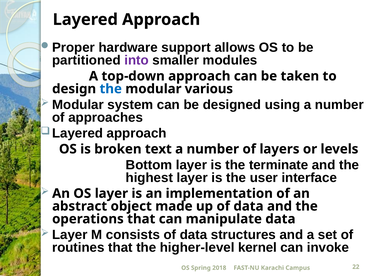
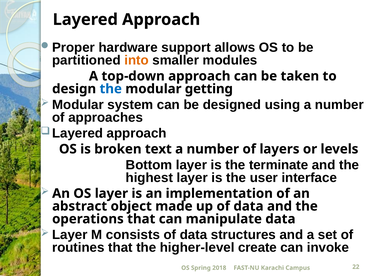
into colour: purple -> orange (137, 60)
various: various -> getting (209, 89)
kernel: kernel -> create (257, 248)
